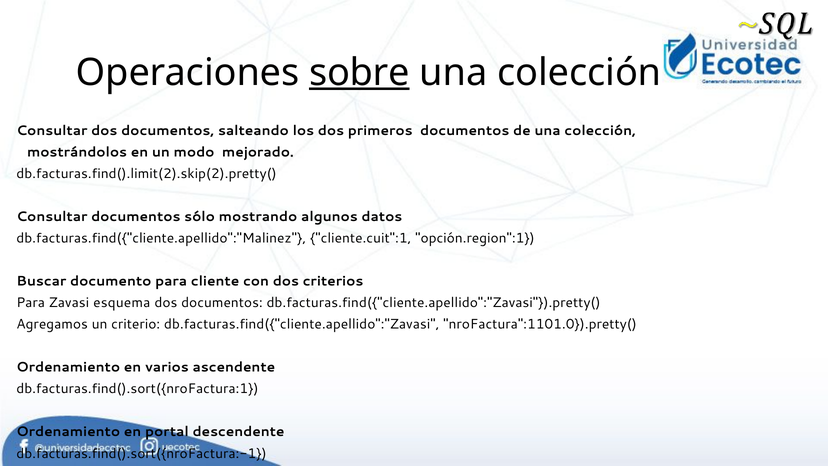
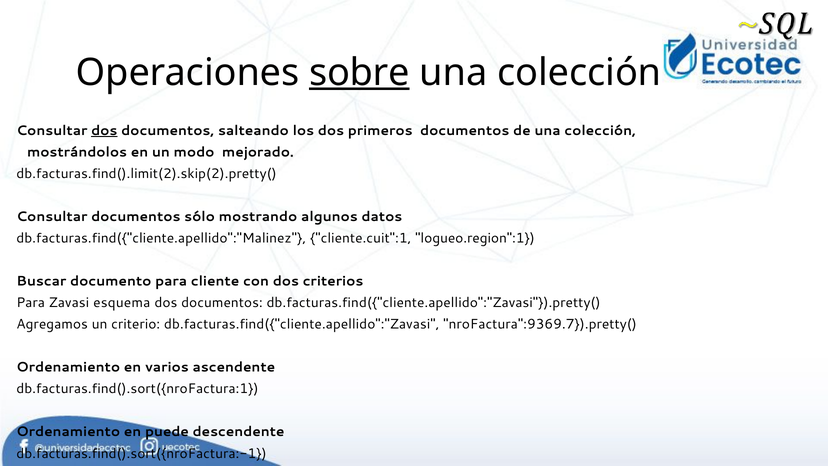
dos underline: none -> present (104, 131)
opción.region":1: opción.region":1 -> logueo.region":1 (475, 238)
nroFactura":1101.0}).pretty(: nroFactura":1101.0}).pretty( -> nroFactura":9369.7}).pretty( (540, 324)
portal: portal -> puede (167, 432)
